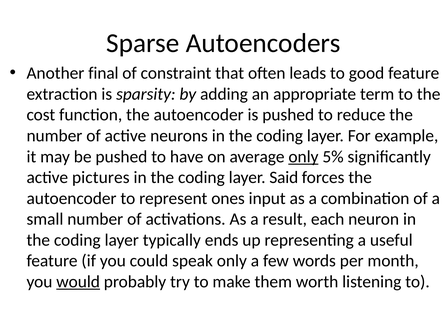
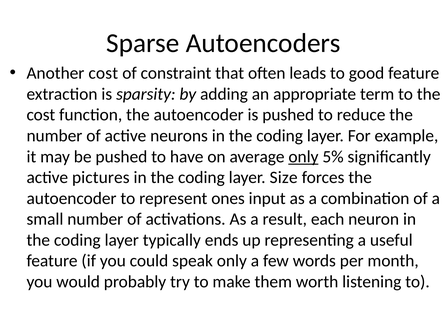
Another final: final -> cost (103, 73)
Said: Said -> Size (284, 178)
would underline: present -> none (78, 282)
